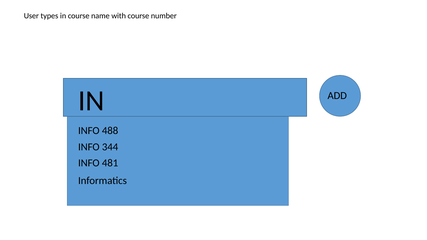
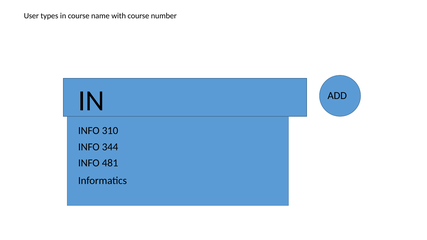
488: 488 -> 310 (110, 131)
